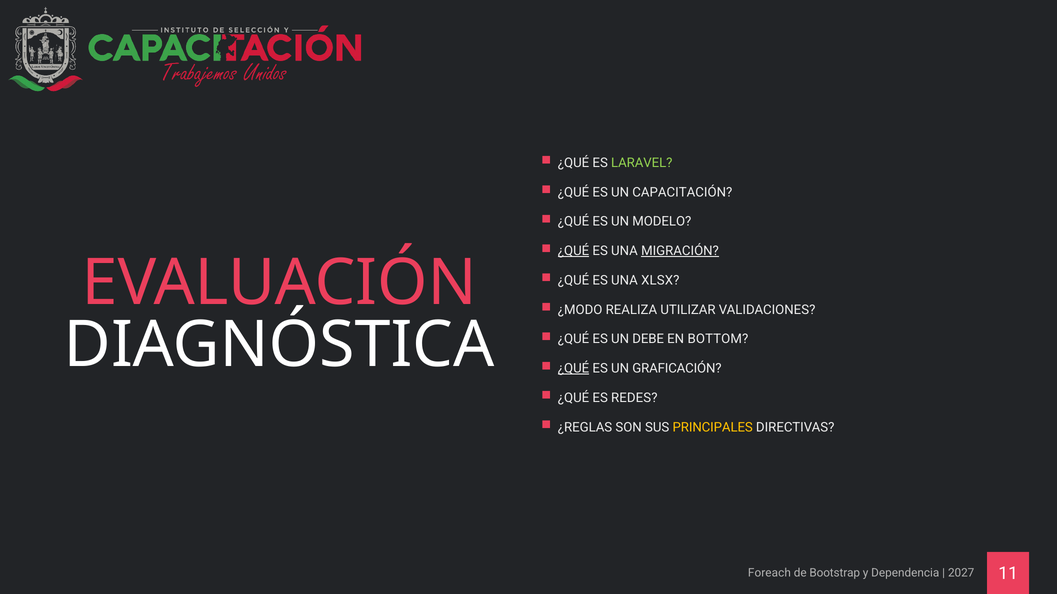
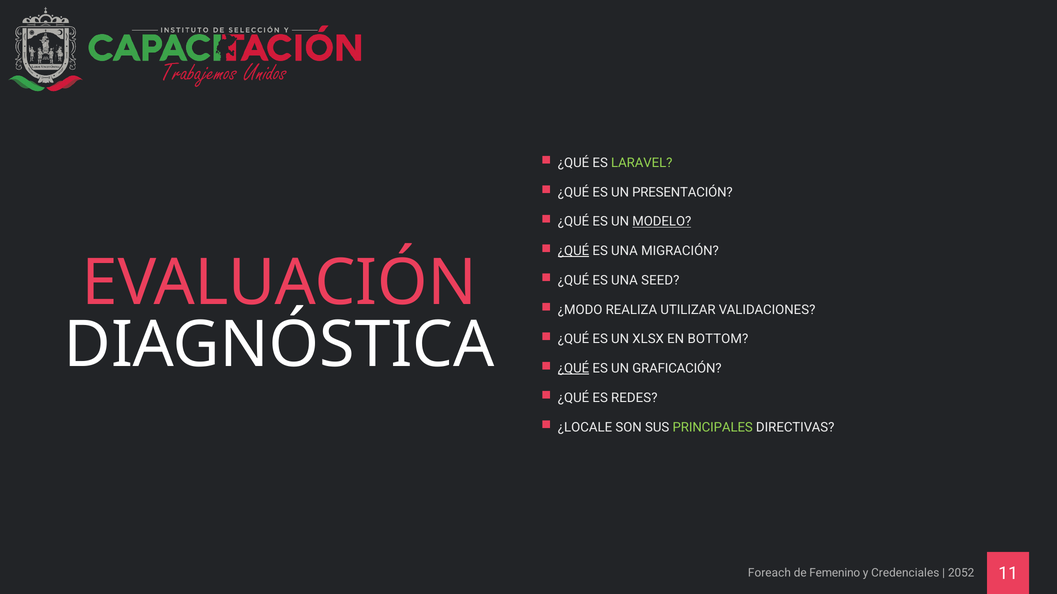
CAPACITACIÓN: CAPACITACIÓN -> PRESENTACIÓN (682, 192)
MODELO underline: none -> present (662, 222)
MIGRACIÓN underline: present -> none (680, 251)
XLSX: XLSX -> SEED (660, 281)
DEBE: DEBE -> XLSX (648, 339)
¿REGLAS: ¿REGLAS -> ¿LOCALE (585, 428)
PRINCIPALES colour: yellow -> light green (713, 428)
Bootstrap: Bootstrap -> Femenino (835, 573)
Dependencia: Dependencia -> Credenciales (905, 573)
2027: 2027 -> 2052 (961, 573)
